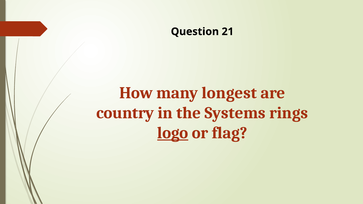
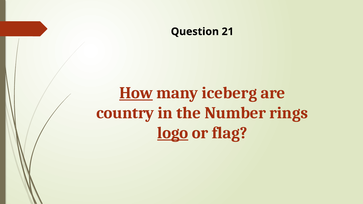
How underline: none -> present (136, 93)
longest: longest -> iceberg (229, 93)
Systems: Systems -> Number (235, 113)
